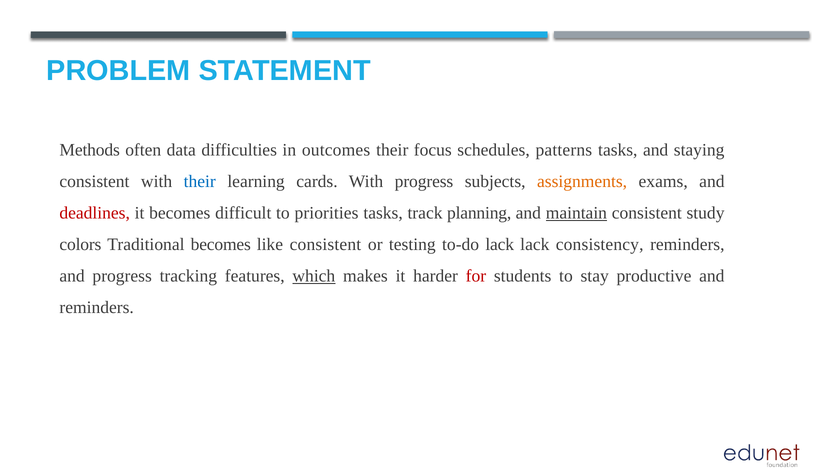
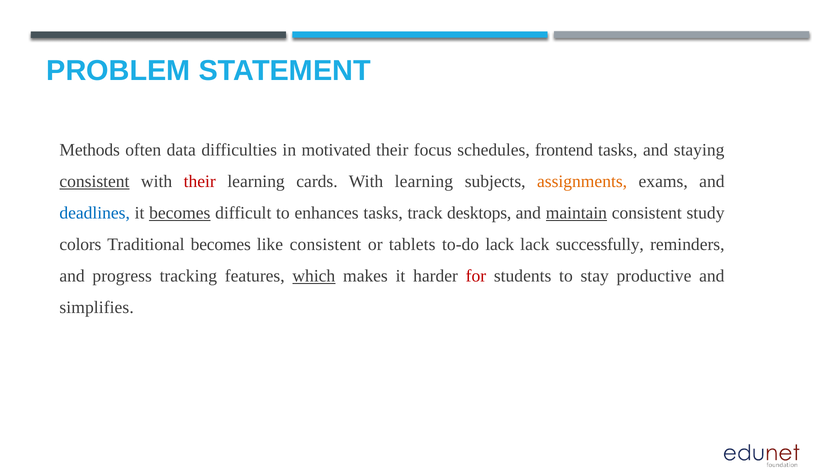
outcomes: outcomes -> motivated (336, 150)
patterns: patterns -> frontend (564, 150)
consistent underline: none -> present (94, 182)
their colour: blue -> red (200, 182)
With progress: progress -> learning (424, 182)
deadlines colour: red -> blue (95, 213)
becomes underline: none -> present (180, 213)
priorities: priorities -> enhances (327, 213)
planning: planning -> desktops (479, 213)
testing: testing -> tablets (412, 245)
consistency: consistency -> successfully (600, 245)
reminders: reminders -> simplifies (97, 308)
